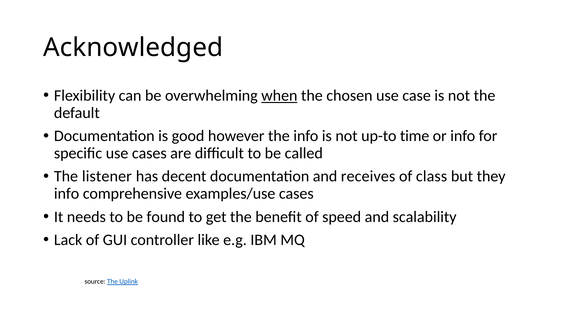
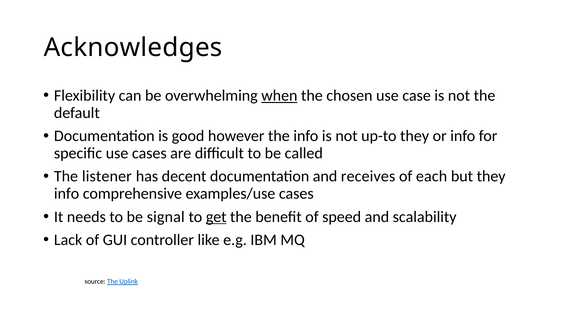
Acknowledged: Acknowledged -> Acknowledges (133, 48)
up-to time: time -> they (415, 136)
class: class -> each (432, 177)
found: found -> signal (166, 217)
get underline: none -> present (216, 217)
